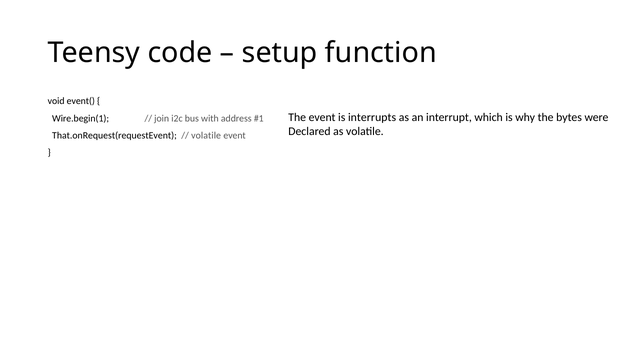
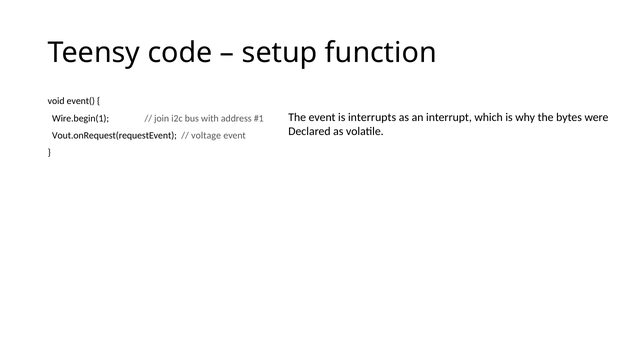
That.onRequest(requestEvent: That.onRequest(requestEvent -> Vout.onRequest(requestEvent (114, 135)
volatile: volatile -> voltage (206, 135)
